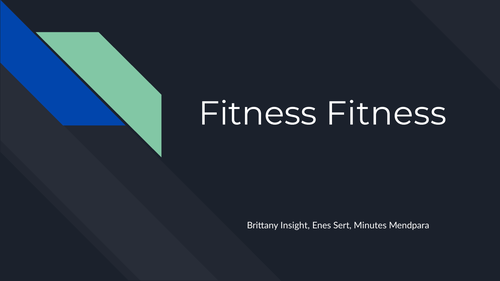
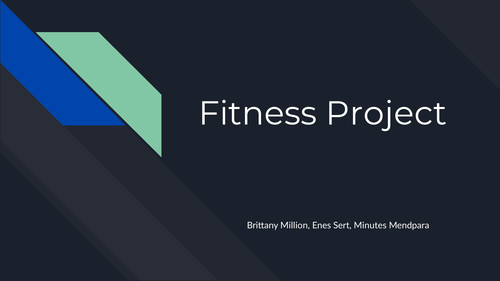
Fitness Fitness: Fitness -> Project (386, 114)
Insight: Insight -> Million (295, 226)
